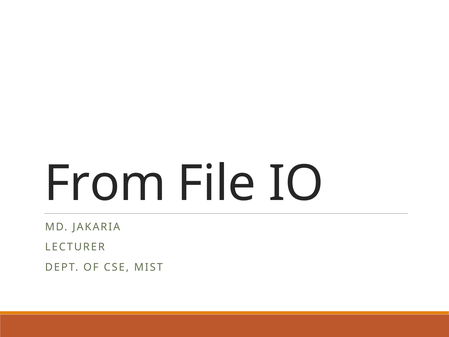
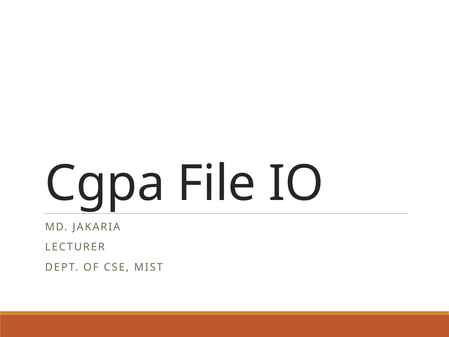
From: From -> Cgpa (105, 183)
